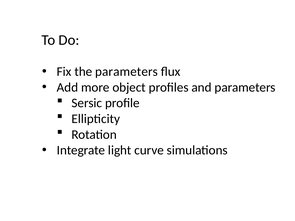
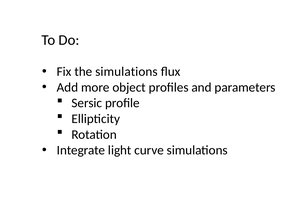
the parameters: parameters -> simulations (127, 72)
